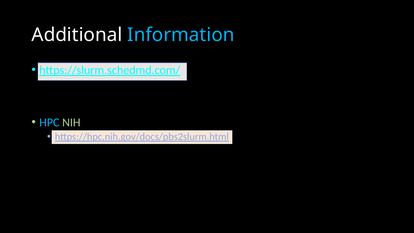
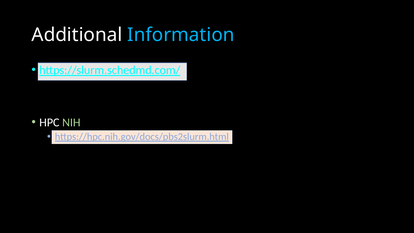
HPC colour: light blue -> white (49, 122)
